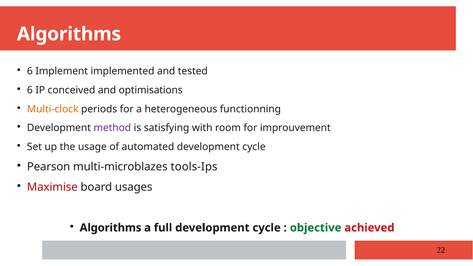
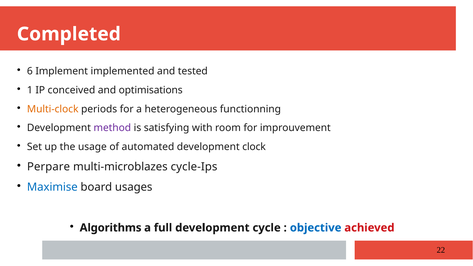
Algorithms: Algorithms -> Completed (69, 34)
6: 6 -> 1 (30, 90)
automated development cycle: cycle -> clock (254, 147)
Pearson: Pearson -> Perpare (49, 167)
tools-Ips: tools-Ips -> cycle-Ips (194, 167)
Maximise colour: red -> blue (52, 187)
objective colour: green -> blue (316, 228)
